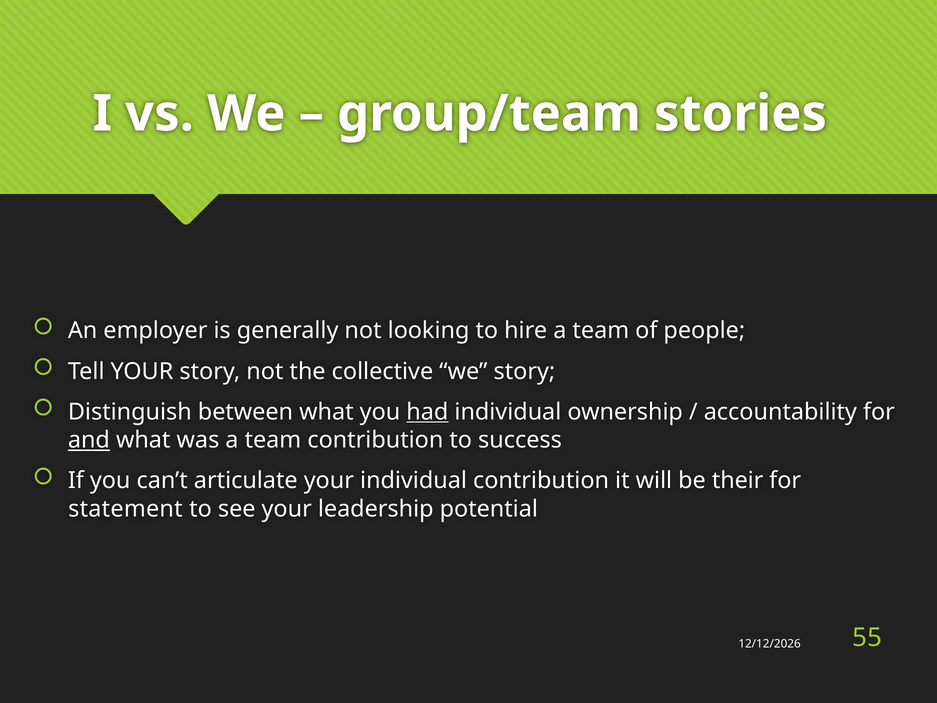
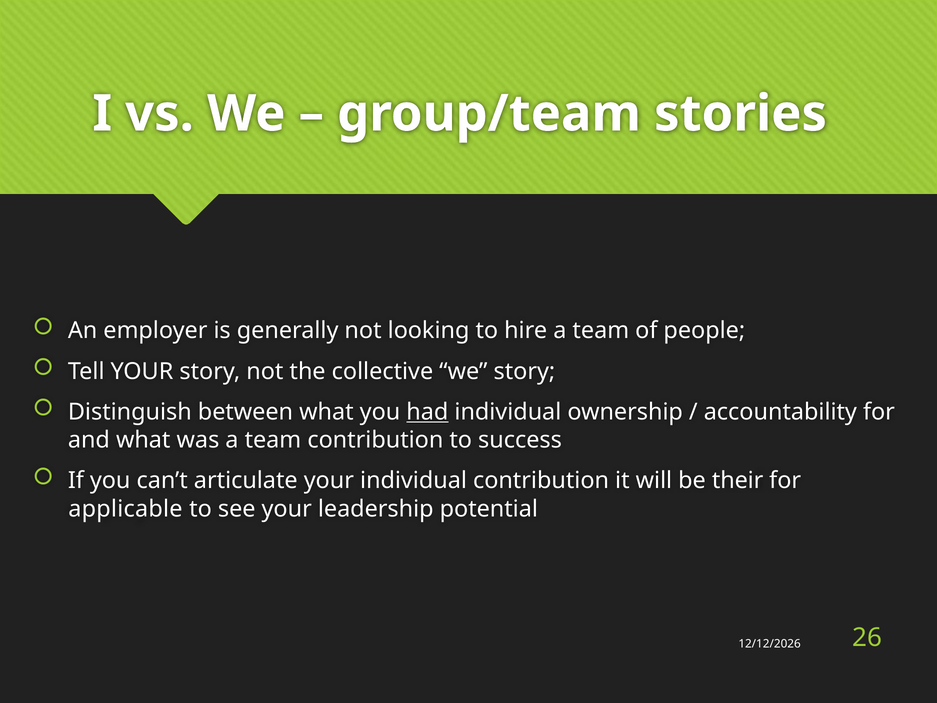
and underline: present -> none (89, 440)
statement: statement -> applicable (125, 509)
55: 55 -> 26 (867, 637)
